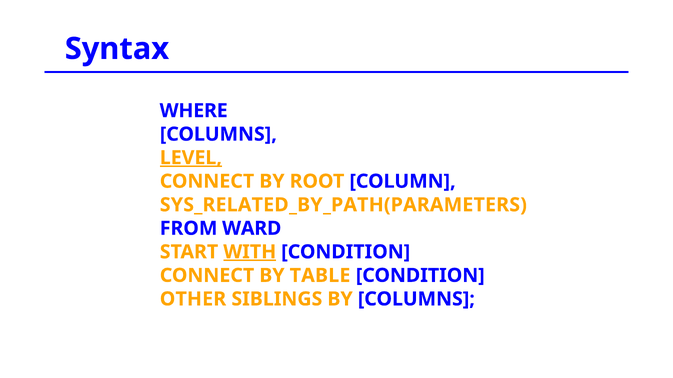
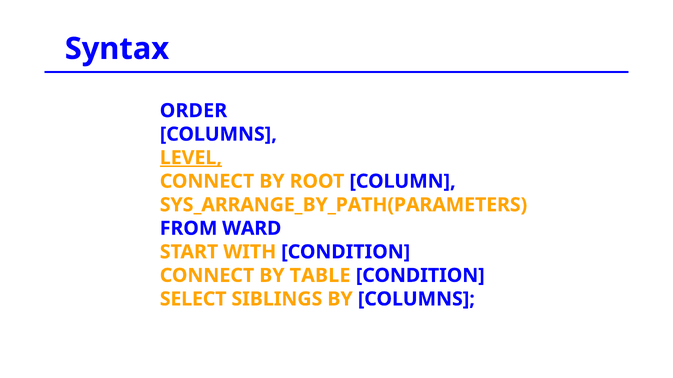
WHERE: WHERE -> ORDER (193, 111)
SYS_RELATED_BY_PATH(PARAMETERS: SYS_RELATED_BY_PATH(PARAMETERS -> SYS_ARRANGE_BY_PATH(PARAMETERS (343, 205)
WITH underline: present -> none (250, 252)
OTHER: OTHER -> SELECT (193, 299)
